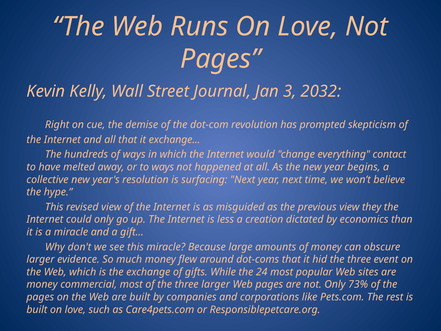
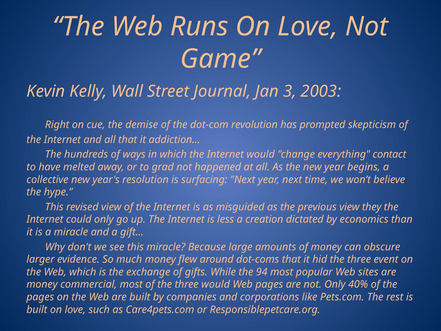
Pages: Pages -> Game (220, 59)
2032: 2032 -> 2003 (321, 91)
it exchange: exchange -> addiction (174, 139)
to ways: ways -> grad (163, 167)
24: 24 -> 94 (262, 272)
three larger: larger -> would (216, 284)
73%: 73% -> 40% (358, 284)
